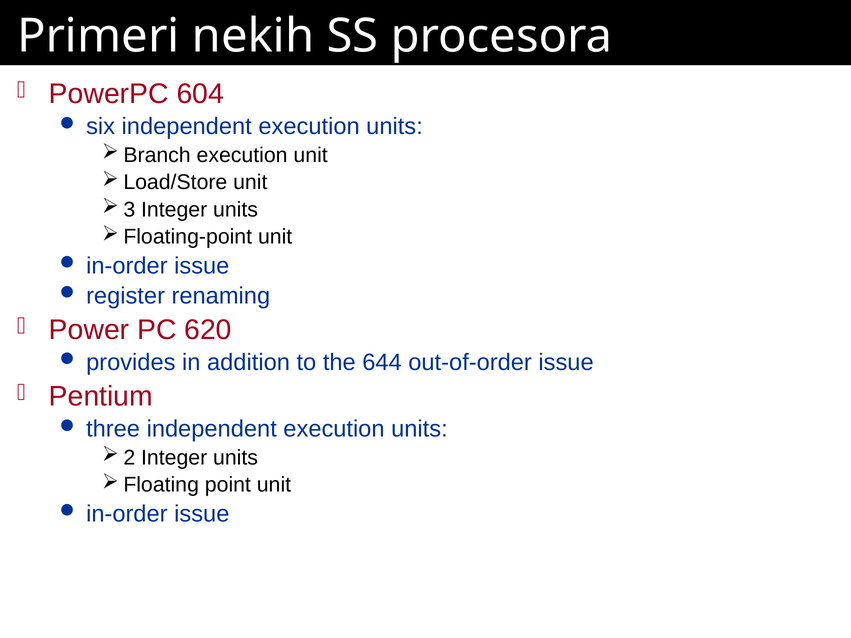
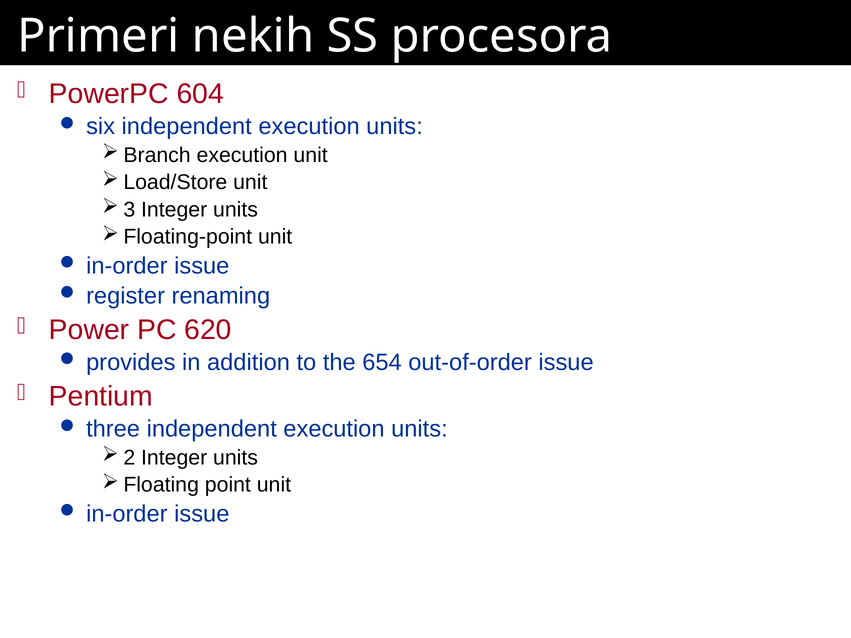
644: 644 -> 654 (382, 363)
